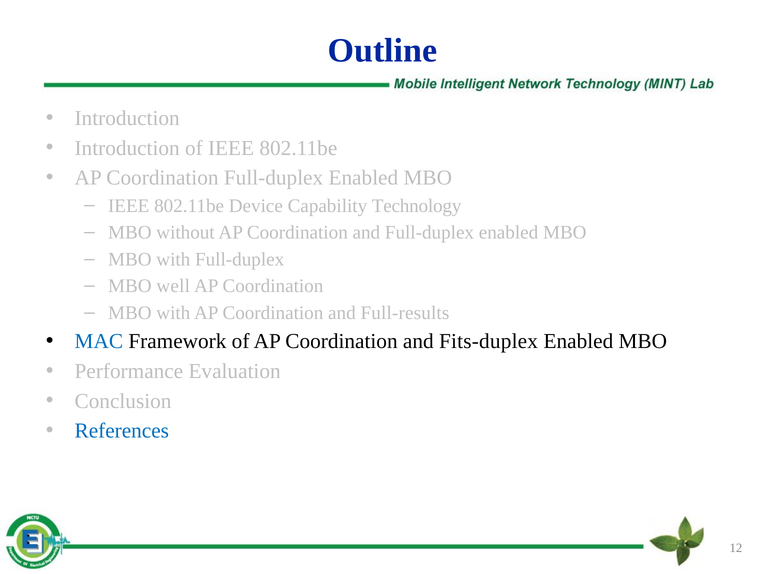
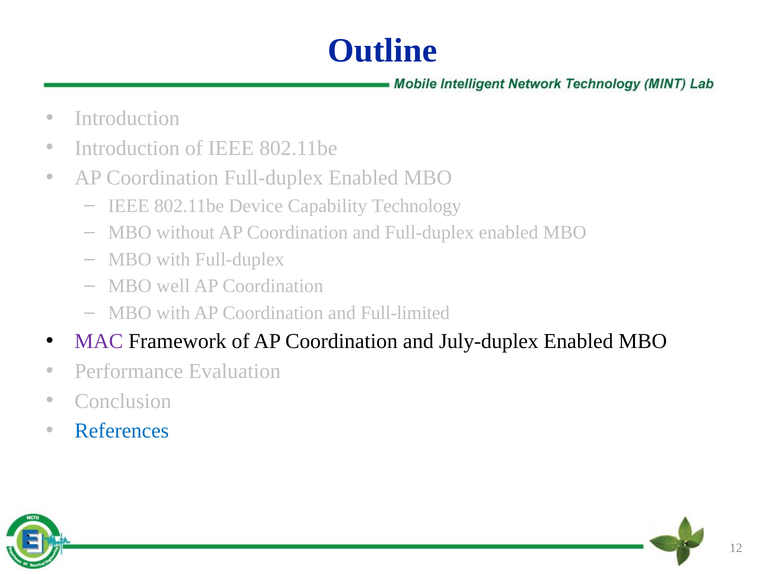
Full-results: Full-results -> Full-limited (405, 313)
MAC colour: blue -> purple (99, 341)
Fits-duplex: Fits-duplex -> July-duplex (489, 341)
